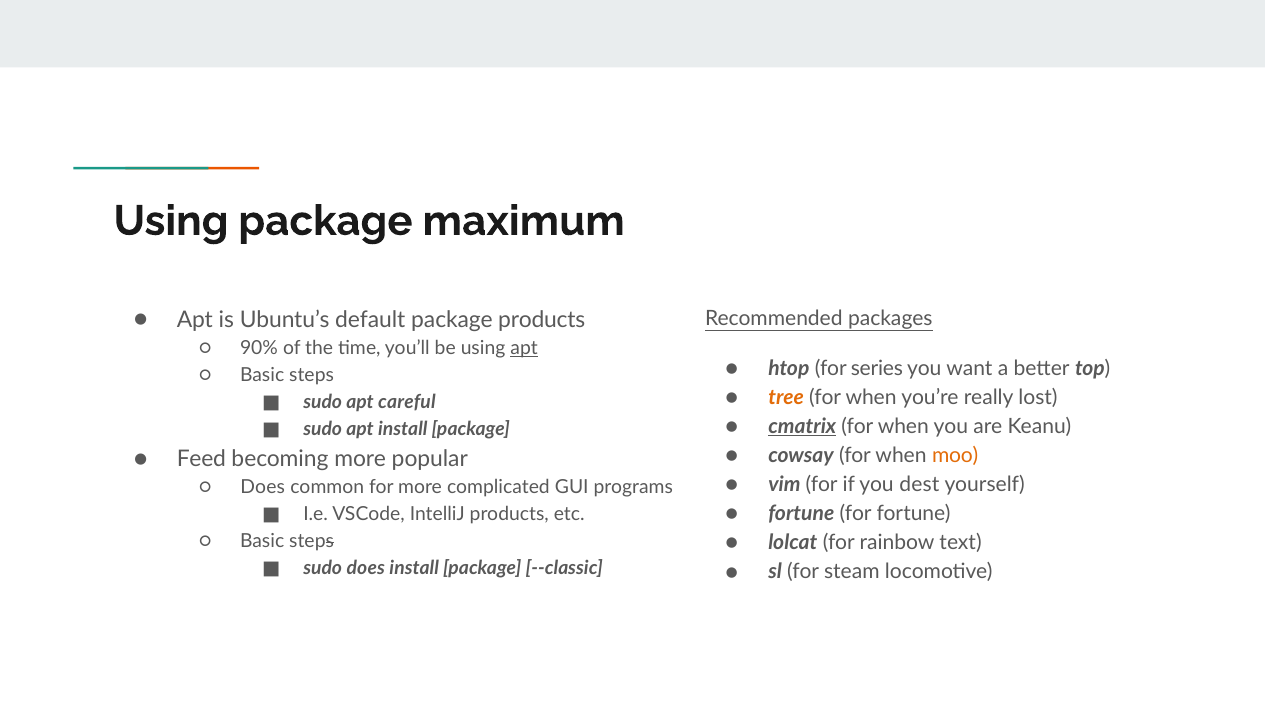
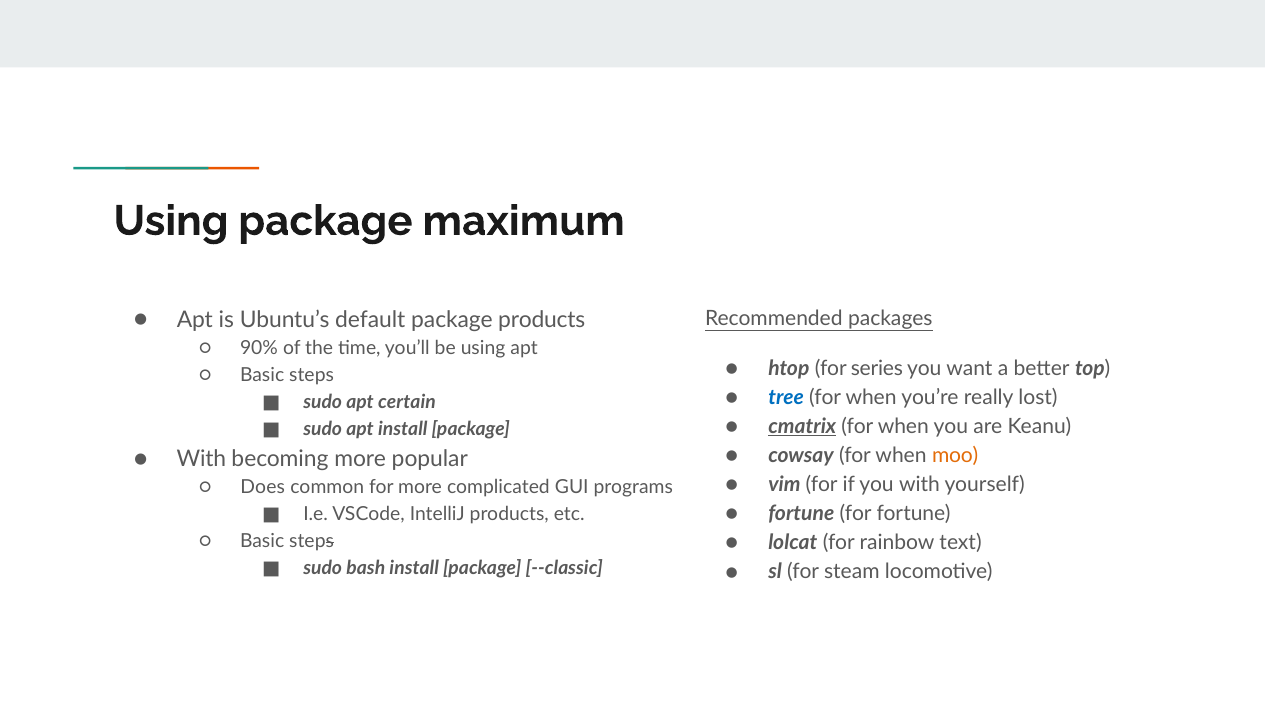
apt underline: present -> none (524, 348)
tree colour: orange -> blue (786, 397)
careful: careful -> certain (407, 402)
Feed: Feed -> With (201, 458)
you dest: dest -> with (920, 484)
sudo does: does -> bash (366, 568)
